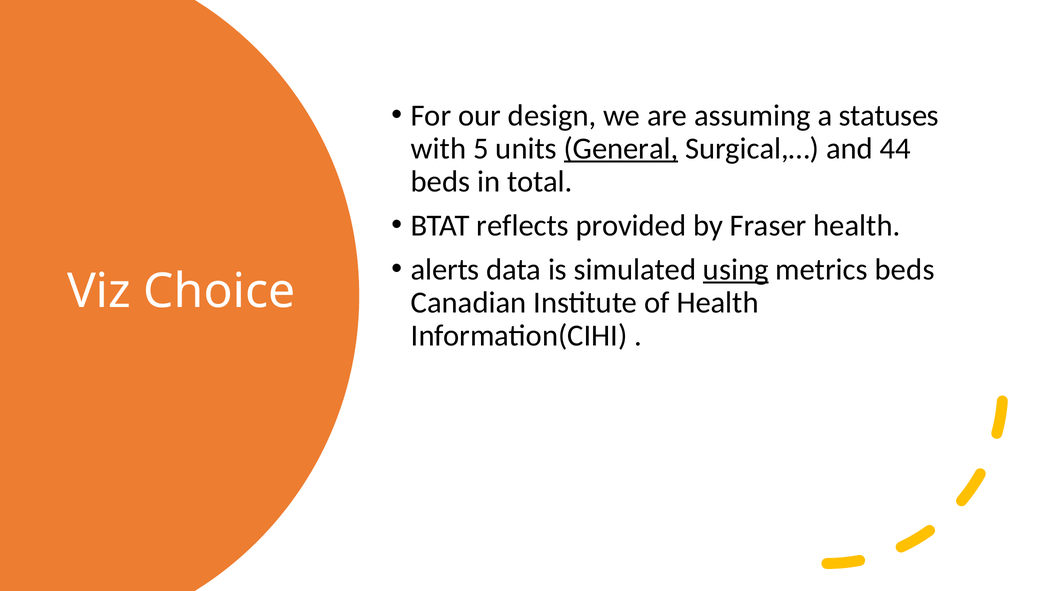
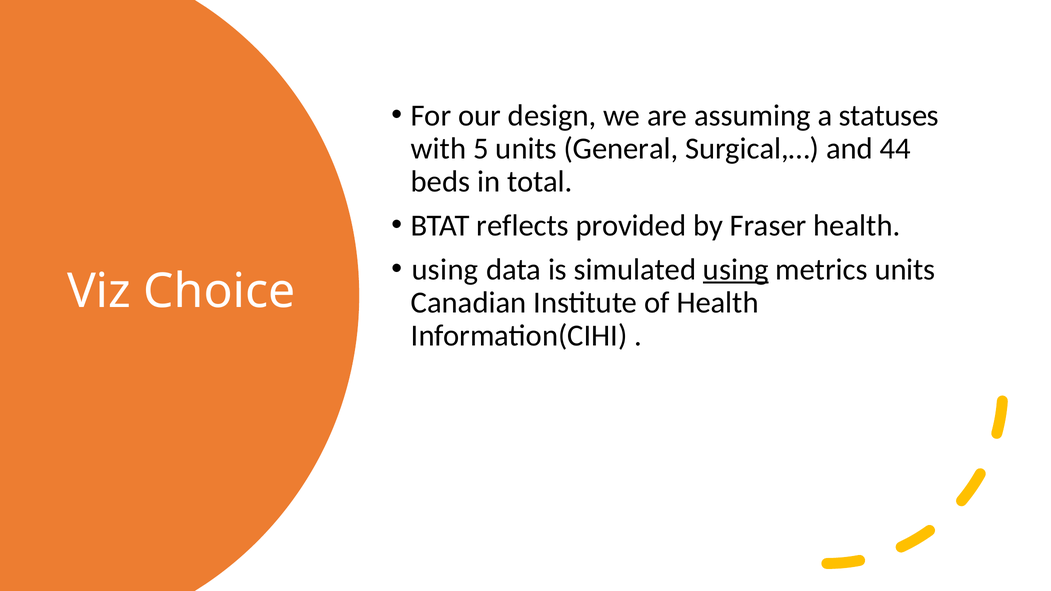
General underline: present -> none (621, 148)
alerts: alerts -> using (445, 270)
metrics beds: beds -> units (905, 270)
